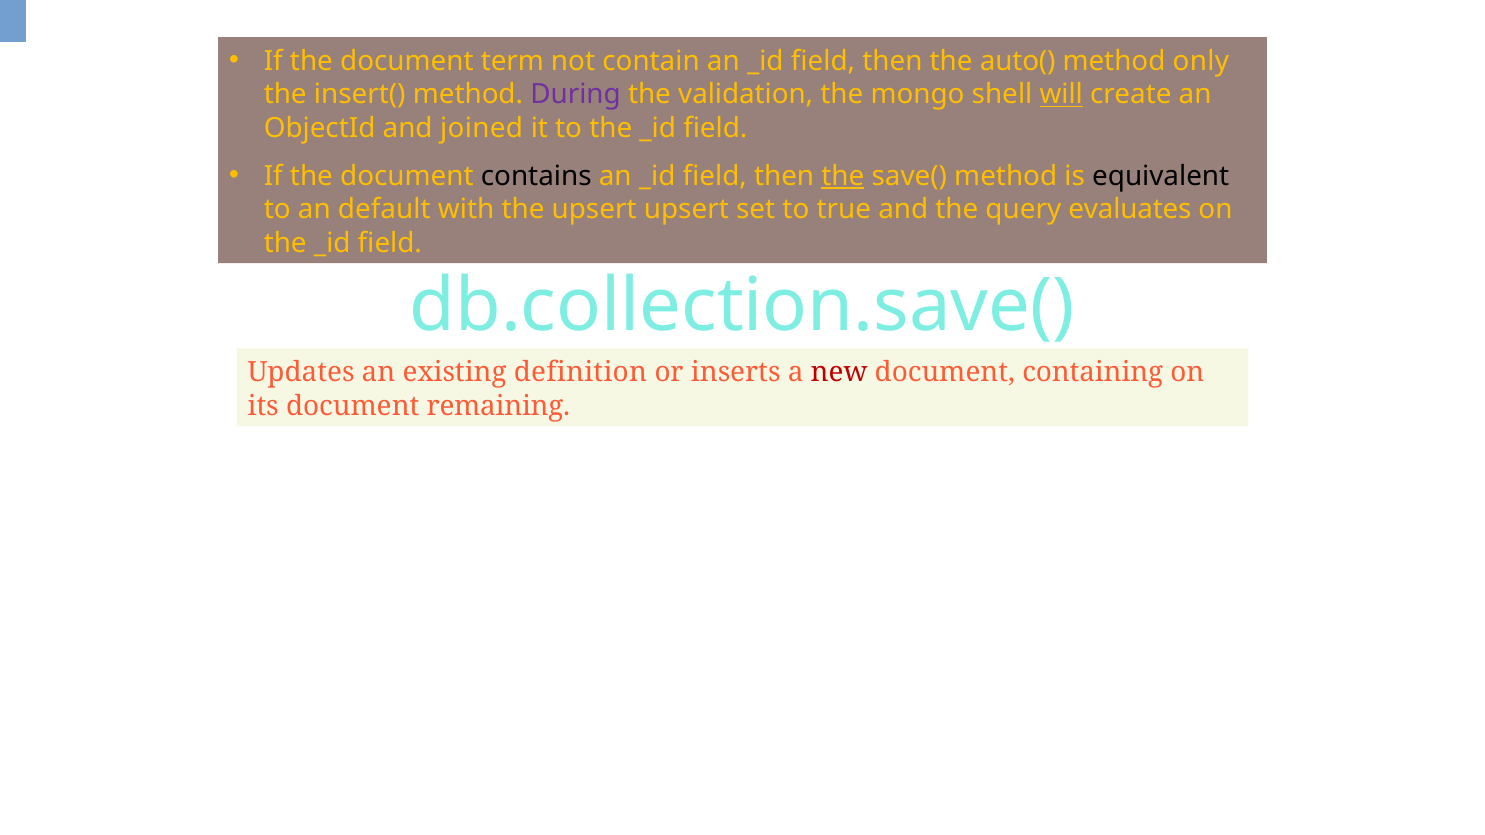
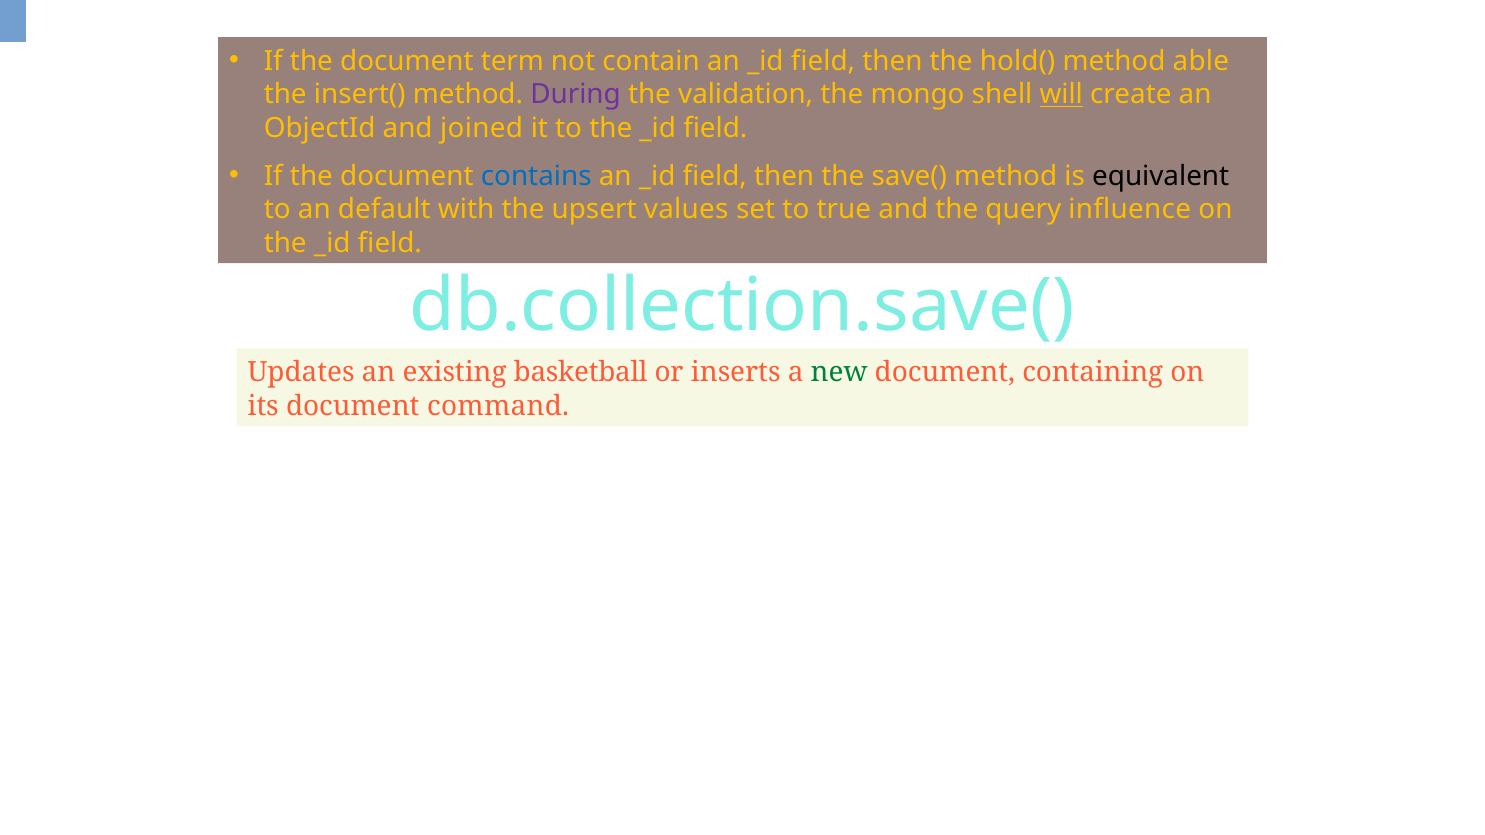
auto(: auto( -> hold( (1018, 61)
only: only -> able (1201, 61)
contains colour: black -> blue (536, 176)
the underline: present -> none (843, 176)
upsert upsert: upsert -> values (686, 210)
evaluates: evaluates -> influence (1130, 210)
definition: definition -> basketball (581, 373)
new colour: red -> green (839, 373)
remaining: remaining -> command (498, 406)
